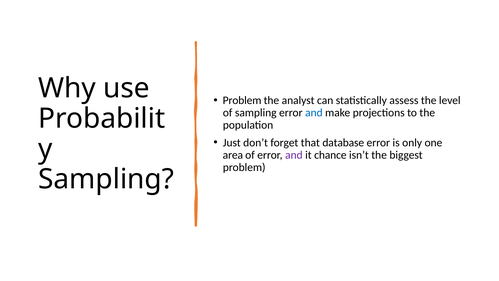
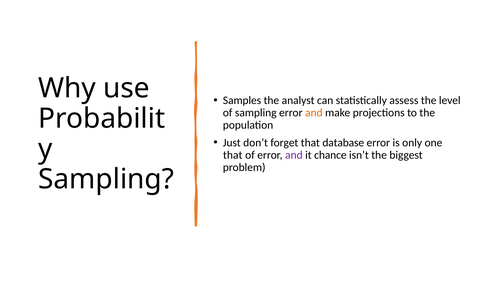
Problem: Problem -> Samples (242, 100)
and colour: blue -> orange (314, 113)
area: area -> that (233, 155)
